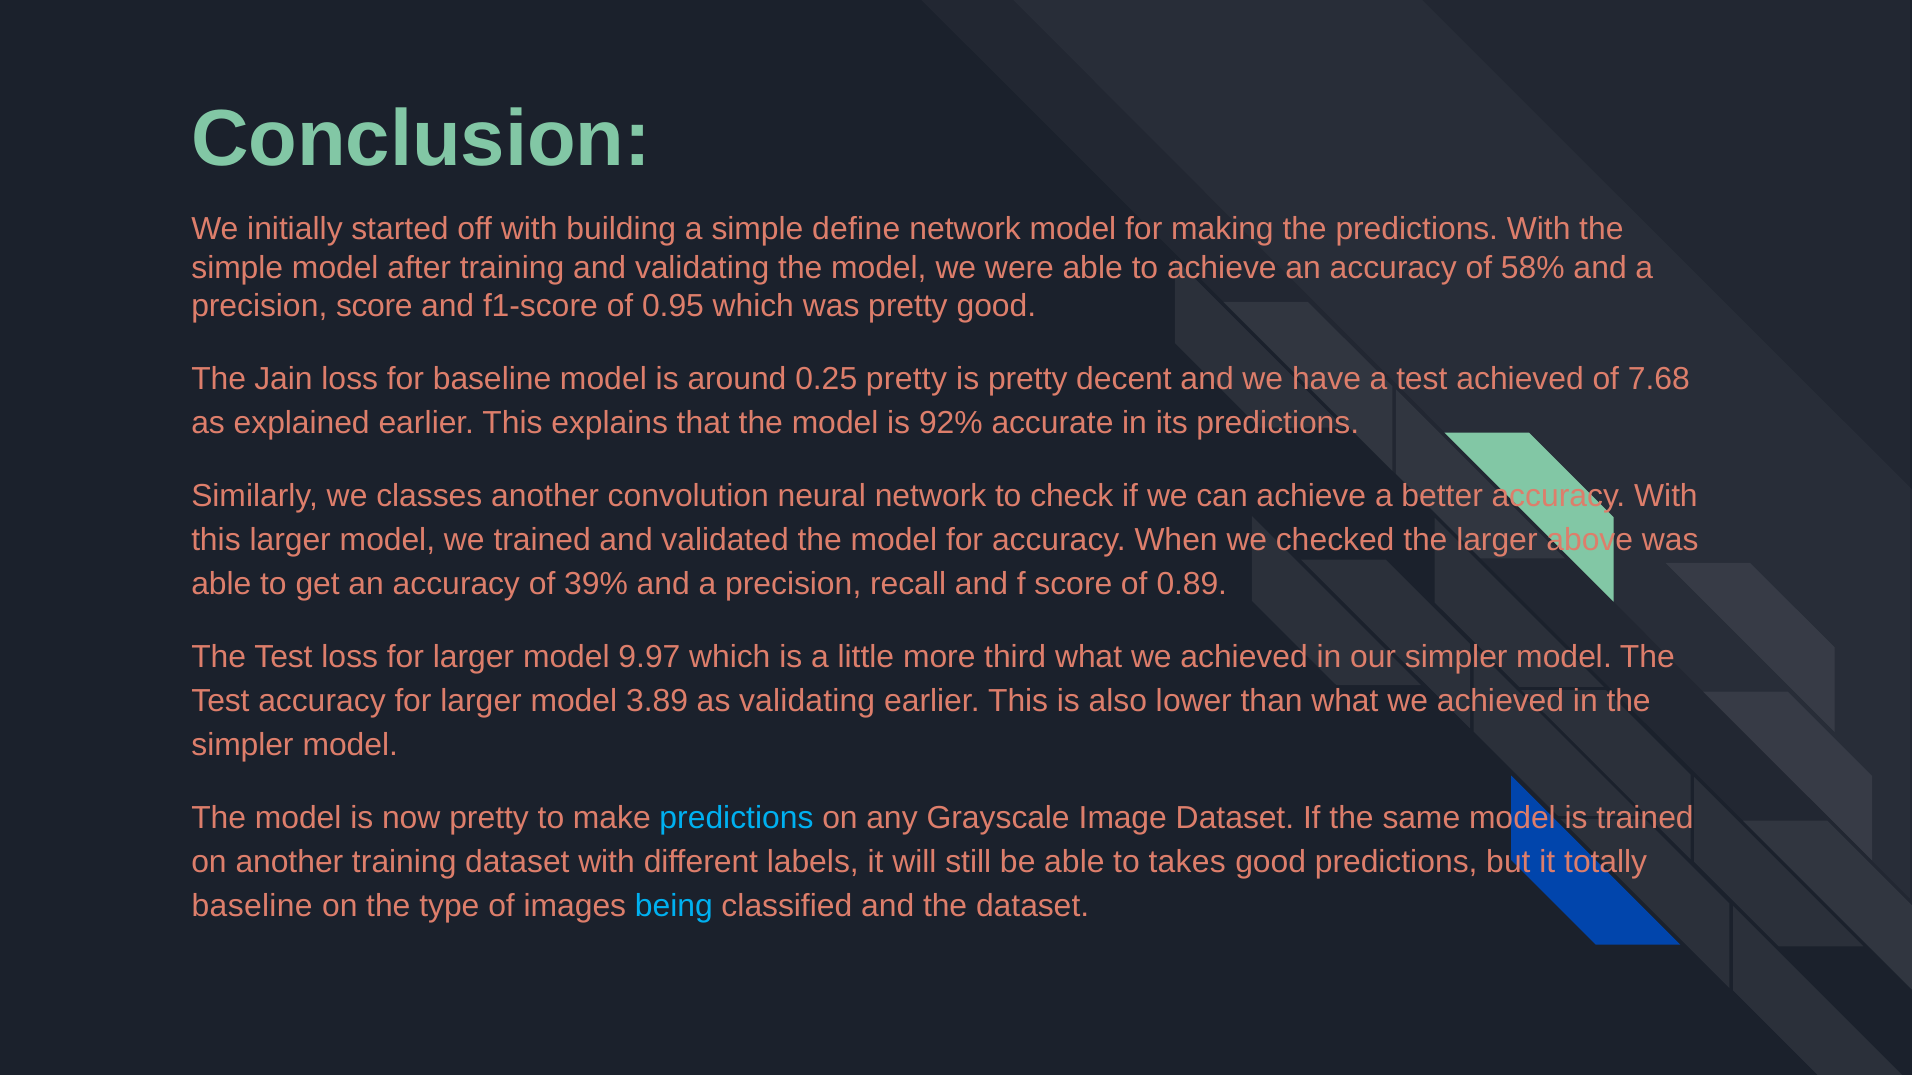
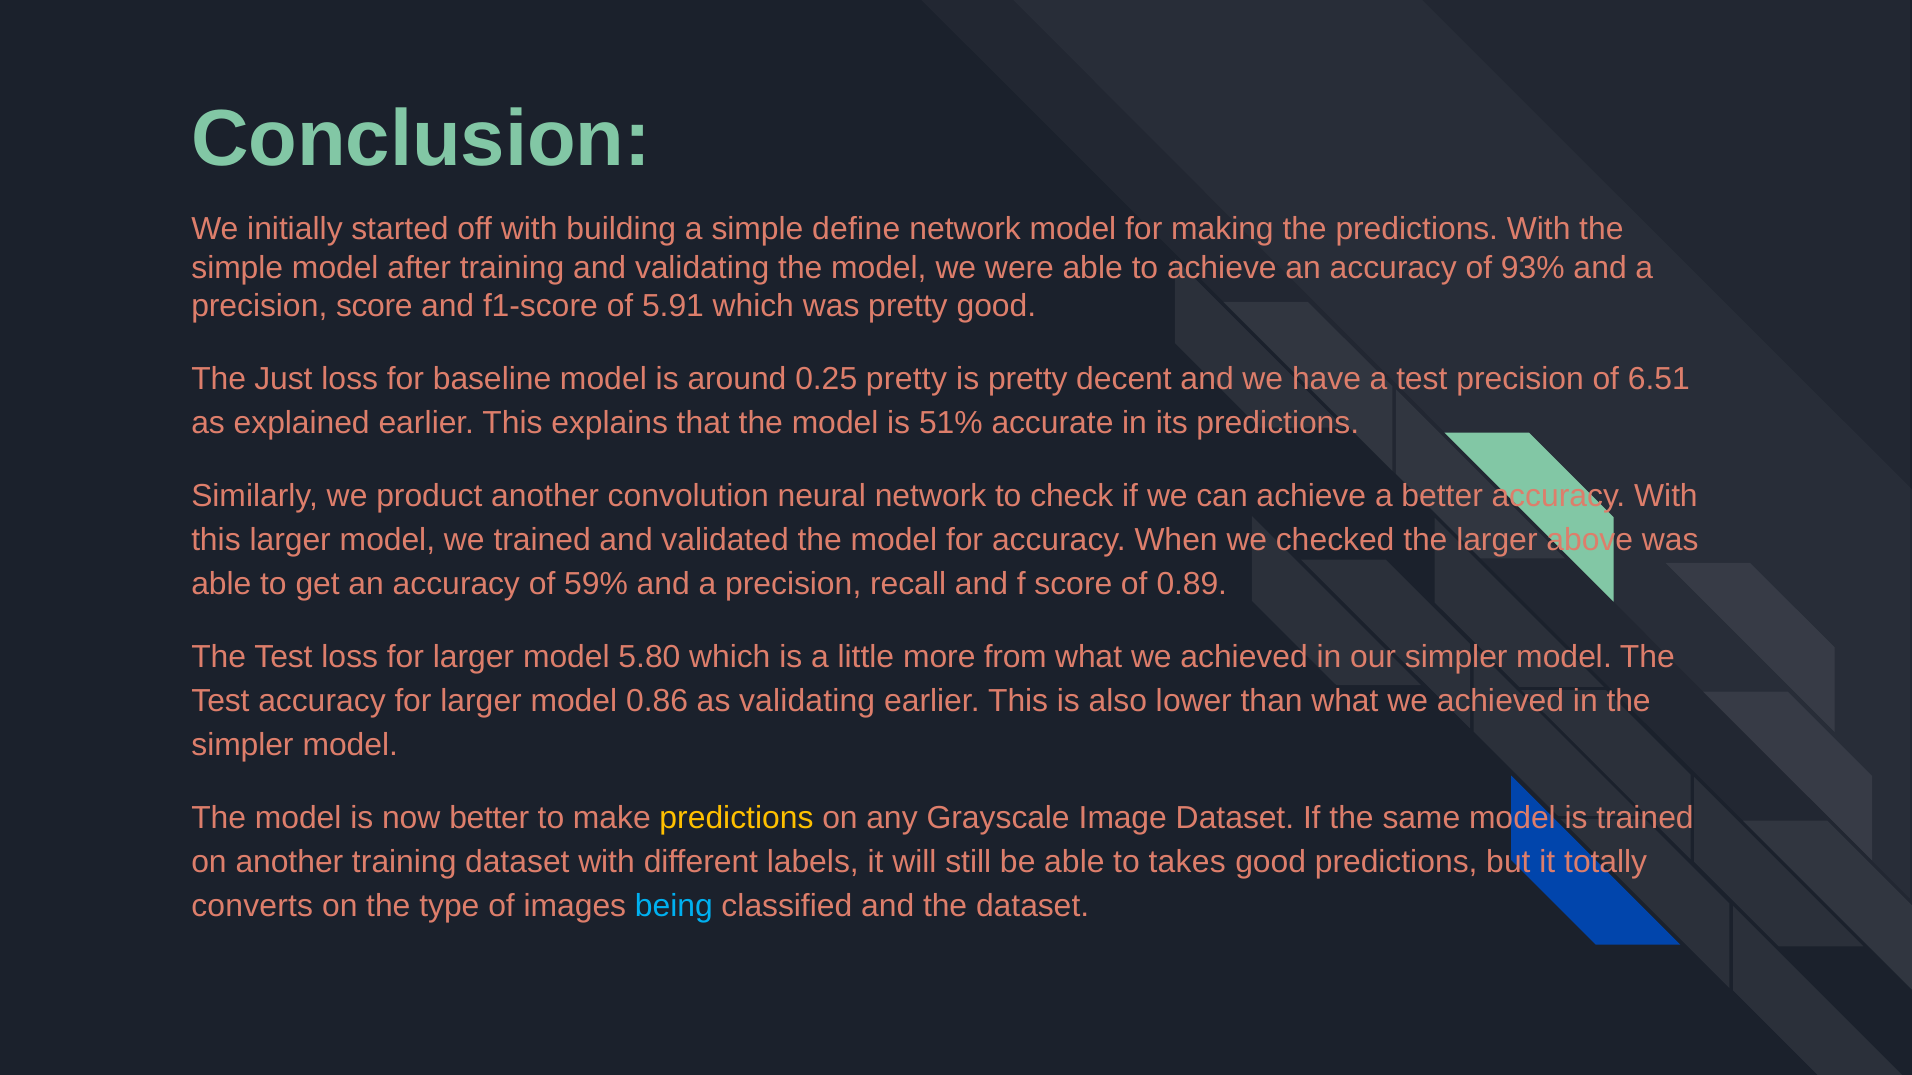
58%: 58% -> 93% (1533, 268)
0.95: 0.95 -> 5.91 (673, 306)
Jain: Jain -> Just (283, 379)
test achieved: achieved -> precision (1520, 379)
7.68: 7.68 -> 6.51 (1659, 379)
92%: 92% -> 51% (951, 423)
classes: classes -> product (429, 496)
39%: 39% -> 59% (596, 584)
9.97: 9.97 -> 5.80 (649, 657)
third: third -> from (1015, 657)
3.89: 3.89 -> 0.86 (657, 701)
now pretty: pretty -> better (489, 819)
predictions colour: light blue -> yellow (736, 819)
baseline: baseline -> converts (252, 906)
